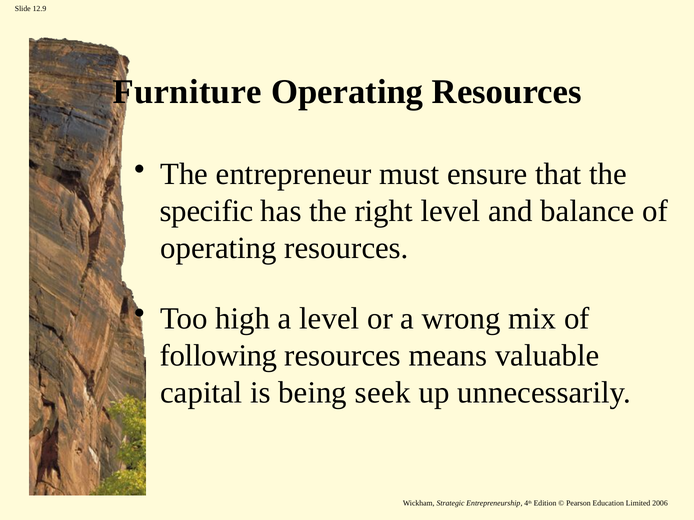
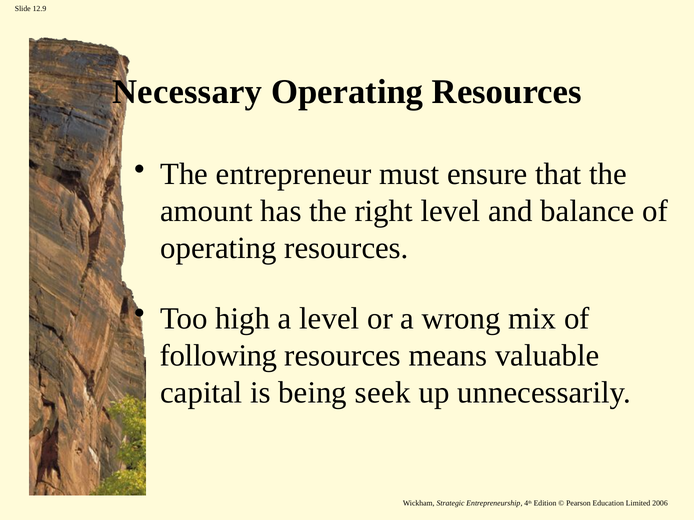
Furniture: Furniture -> Necessary (187, 92)
specific: specific -> amount (206, 212)
